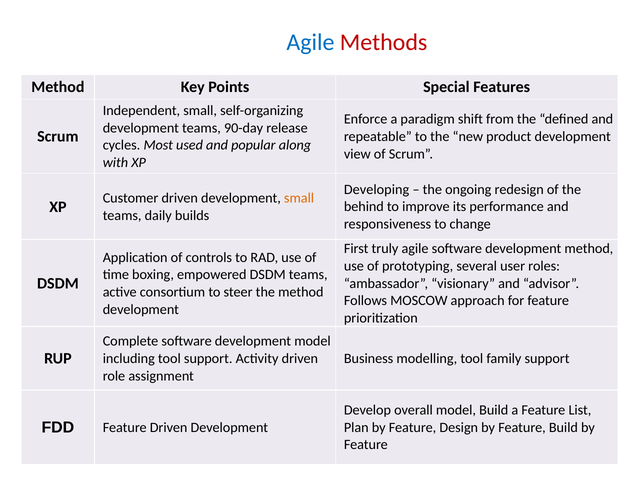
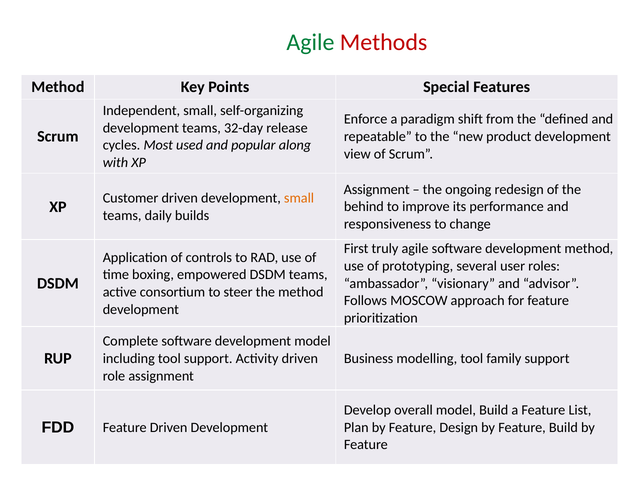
Agile colour: blue -> green (310, 42)
90-day: 90-day -> 32-day (244, 128)
Developing: Developing -> Assignment (377, 189)
